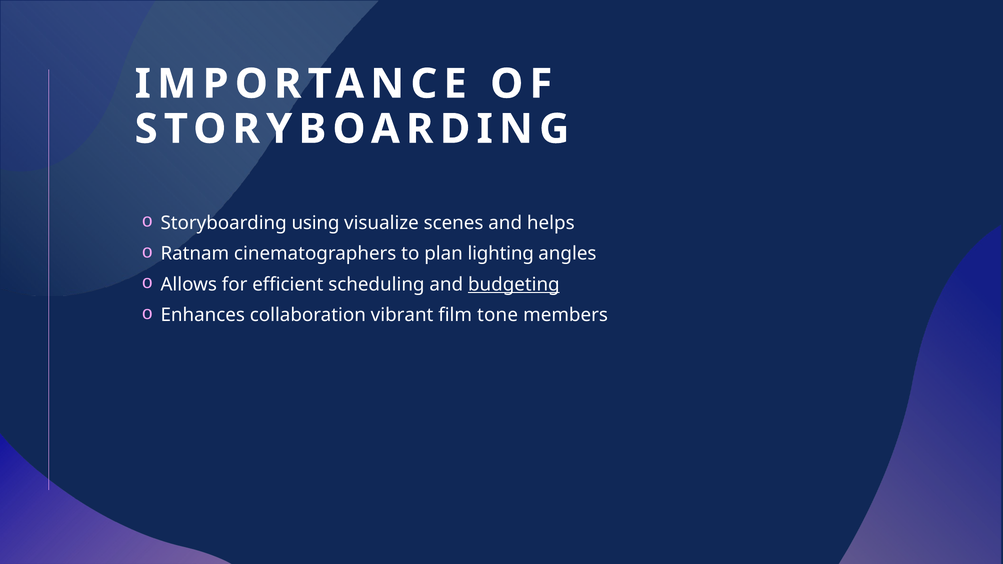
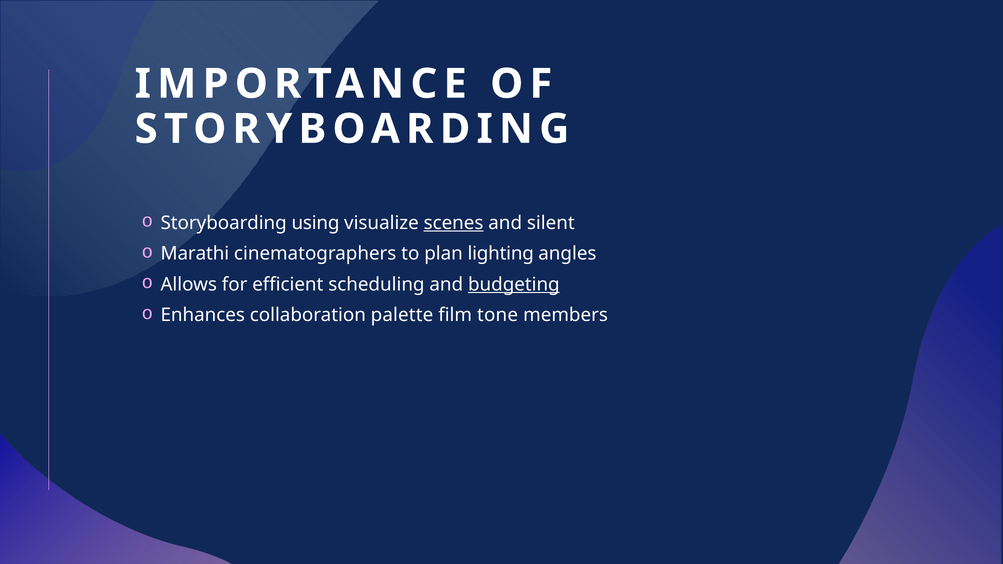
scenes underline: none -> present (454, 223)
helps: helps -> silent (551, 223)
Ratnam: Ratnam -> Marathi (195, 254)
vibrant: vibrant -> palette (402, 315)
